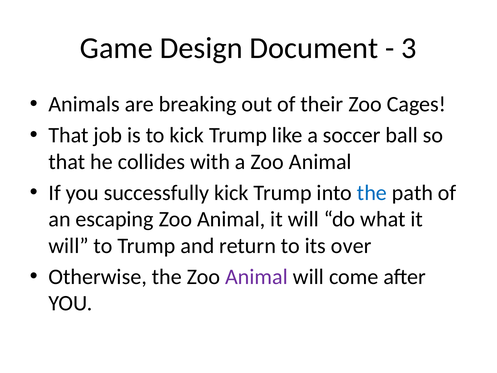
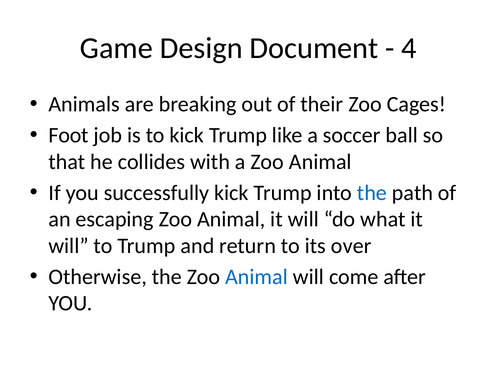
3: 3 -> 4 (409, 48)
That: That -> Foot (69, 135)
Animal colour: purple -> blue (257, 277)
